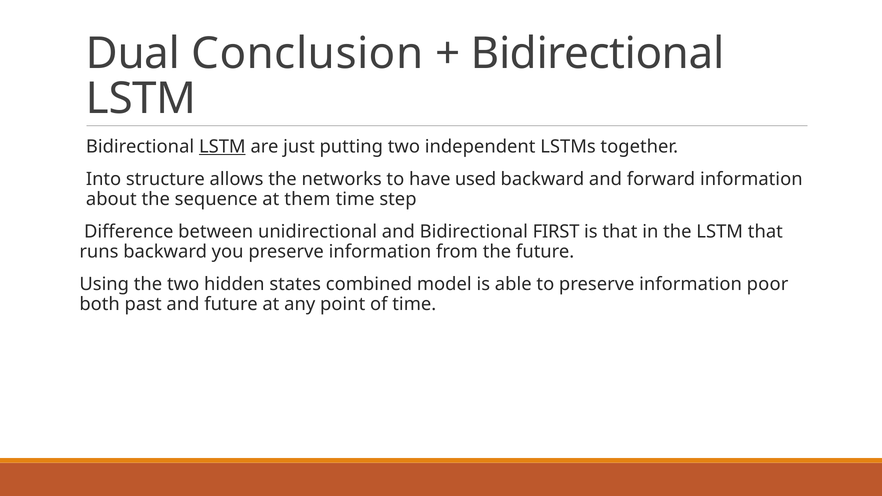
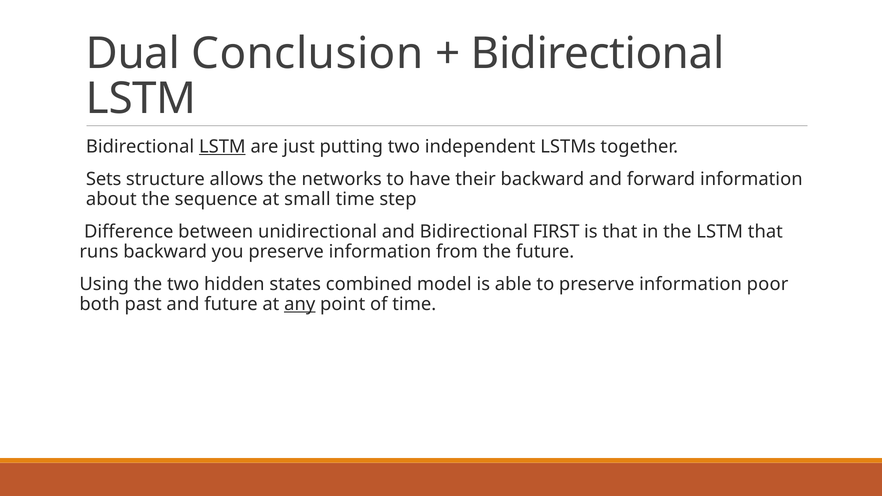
Into: Into -> Sets (104, 179)
used: used -> their (476, 179)
them: them -> small (307, 199)
any underline: none -> present (300, 304)
